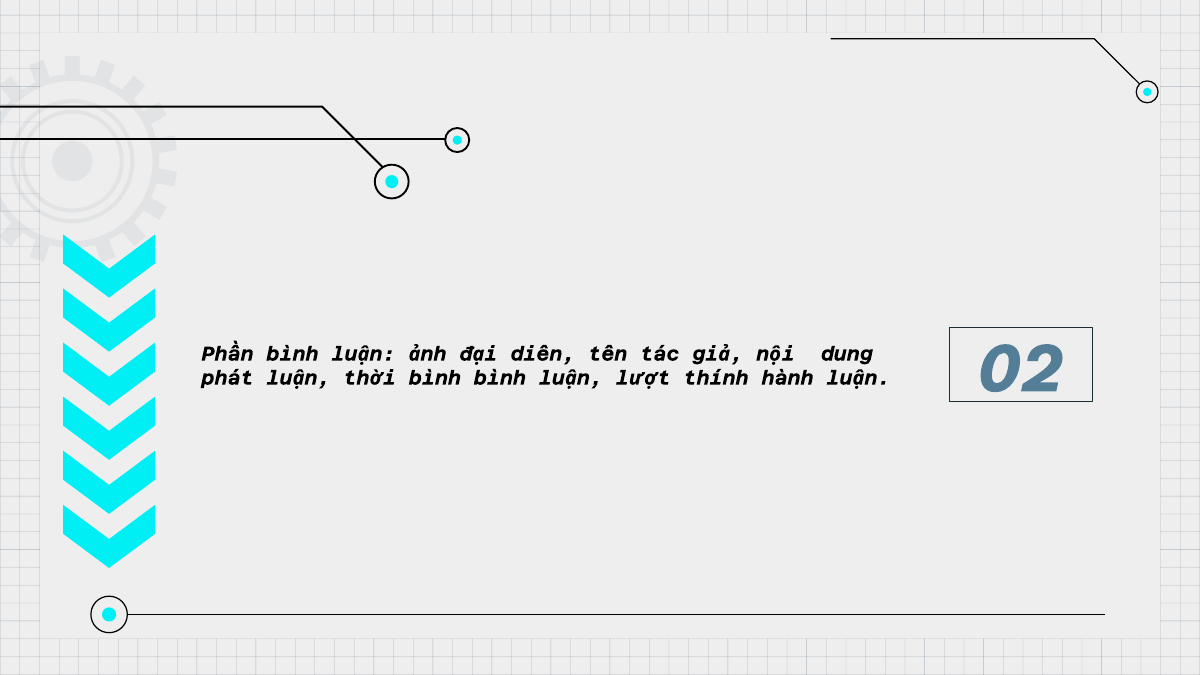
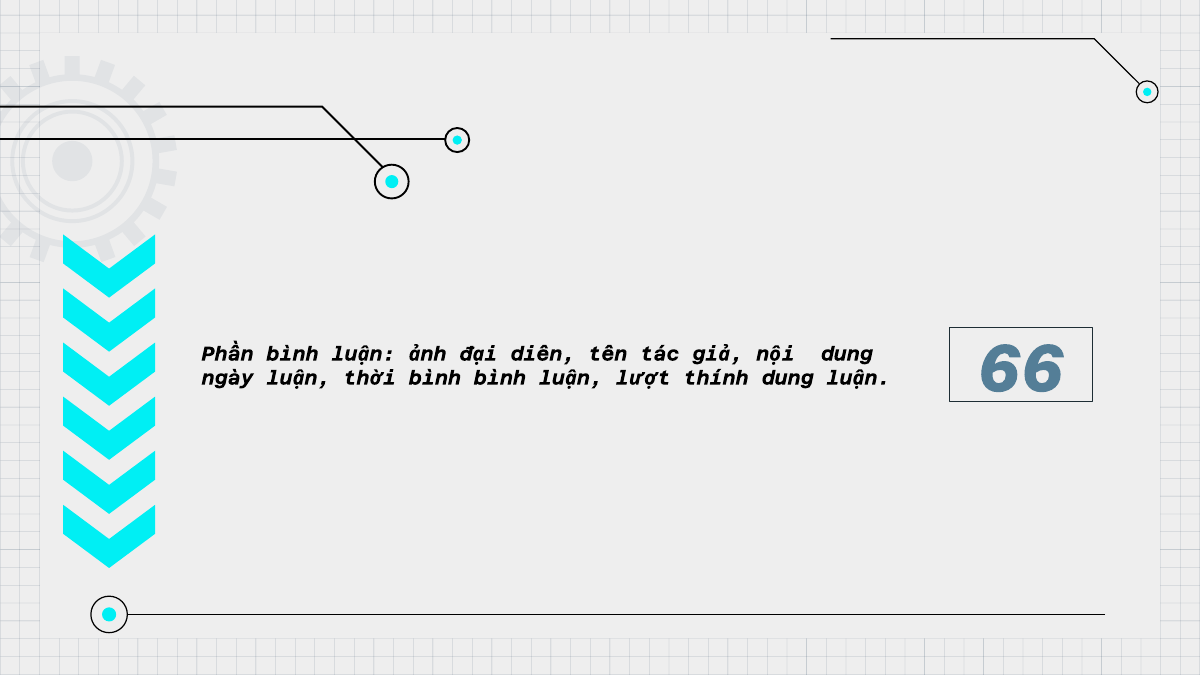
phát: phát -> ngày (228, 378)
thính hành: hành -> dung (788, 378)
02: 02 -> 66 (1021, 369)
